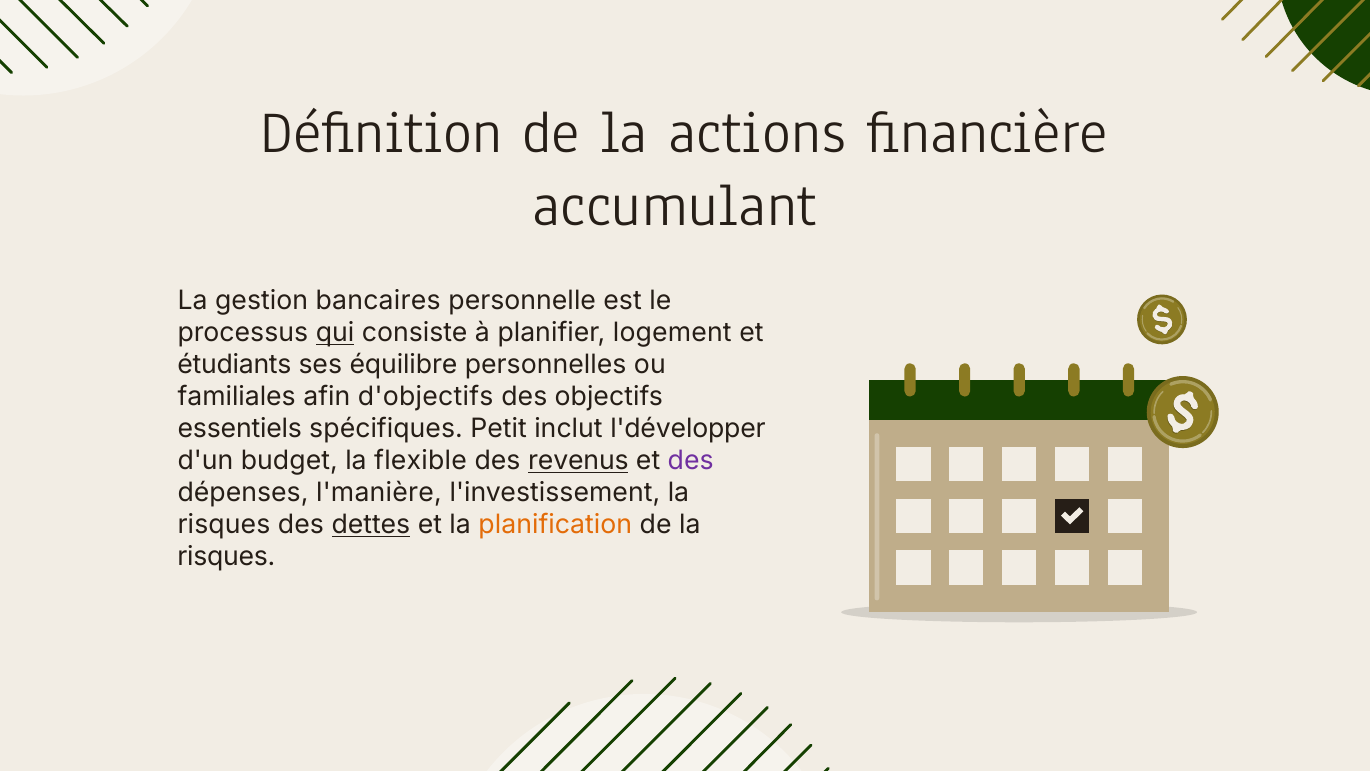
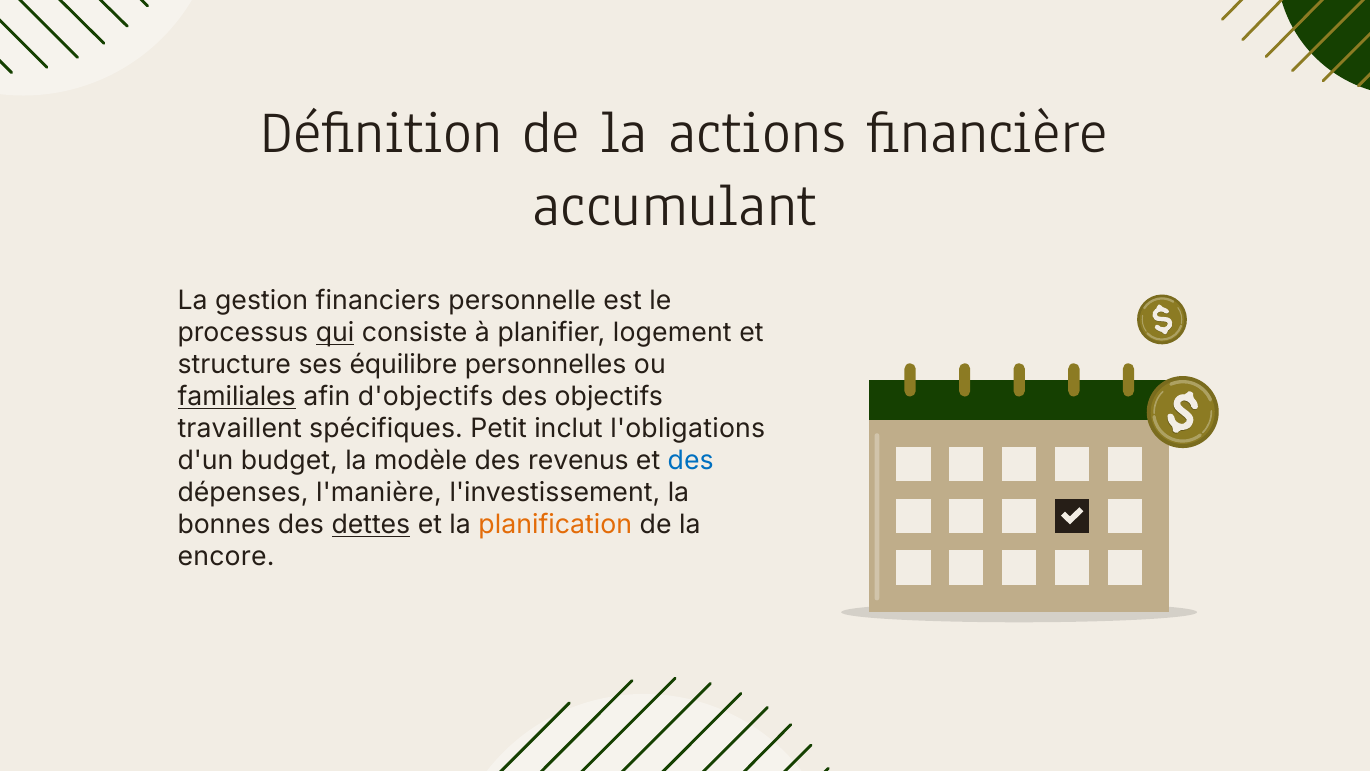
bancaires: bancaires -> financiers (378, 301)
étudiants: étudiants -> structure (234, 365)
familiales underline: none -> present (237, 397)
essentiels: essentiels -> travaillent (240, 429)
l'développer: l'développer -> l'obligations (688, 429)
flexible: flexible -> modèle (421, 461)
revenus underline: present -> none (578, 461)
des colour: purple -> blue (691, 461)
risques: risques -> bonnes (224, 525)
risques: risques -> encore (226, 557)
